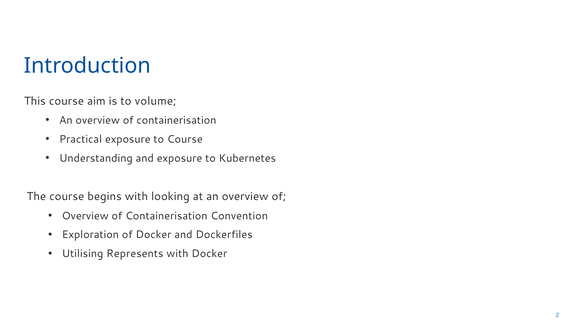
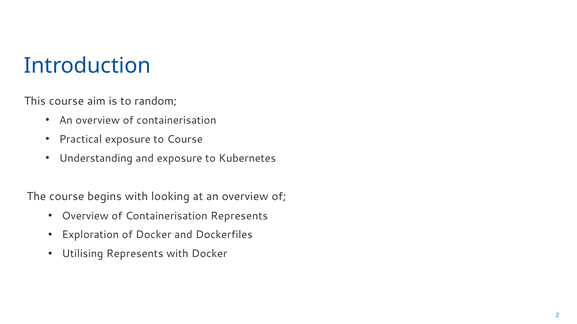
volume: volume -> random (156, 101)
Containerisation Convention: Convention -> Represents (239, 216)
